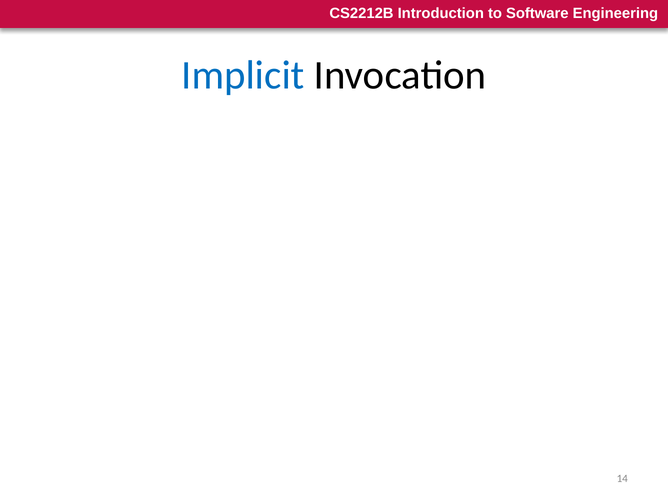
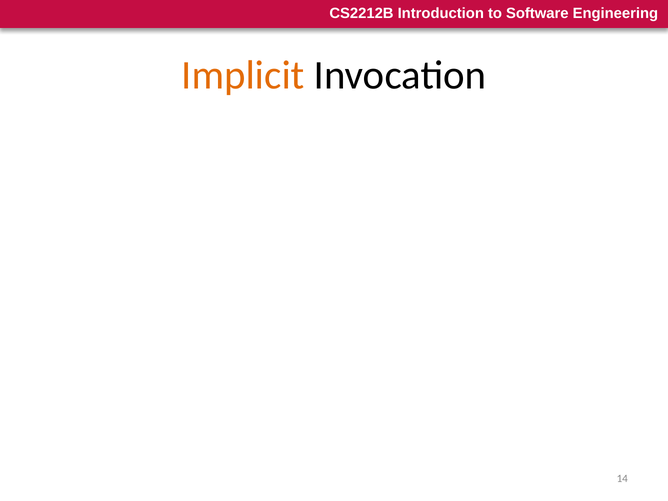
Implicit colour: blue -> orange (243, 75)
